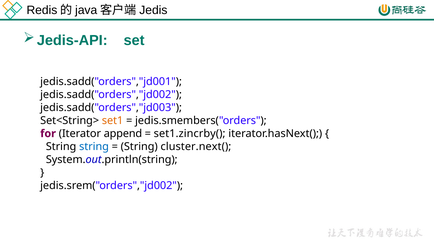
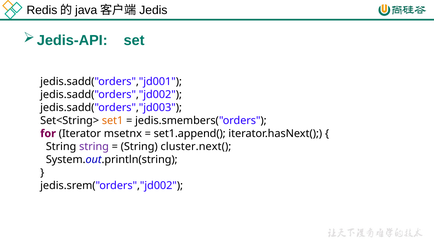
append: append -> msetnx (123, 134)
set1.zincrby(: set1.zincrby( -> set1.append( (190, 134)
string colour: blue -> purple (94, 147)
